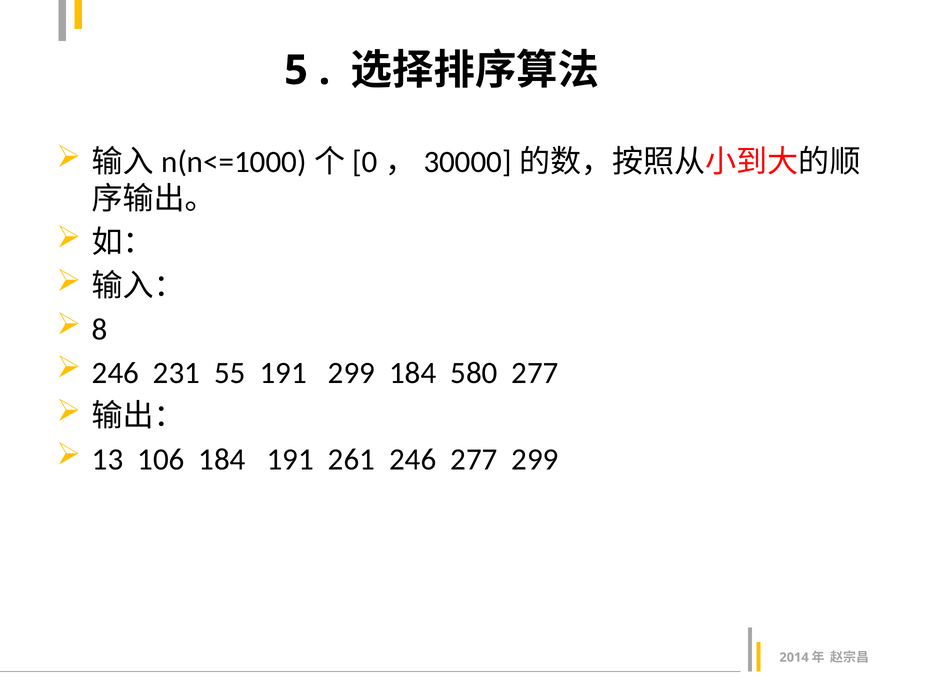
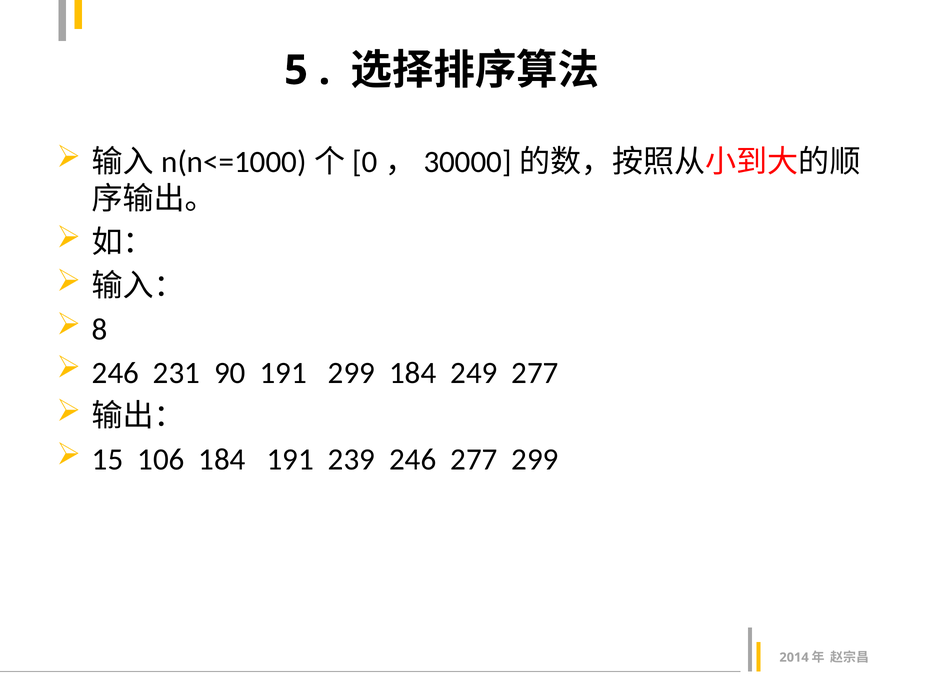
55: 55 -> 90 (230, 373)
580: 580 -> 249 (474, 373)
13: 13 -> 15 (108, 460)
261: 261 -> 239 (351, 460)
